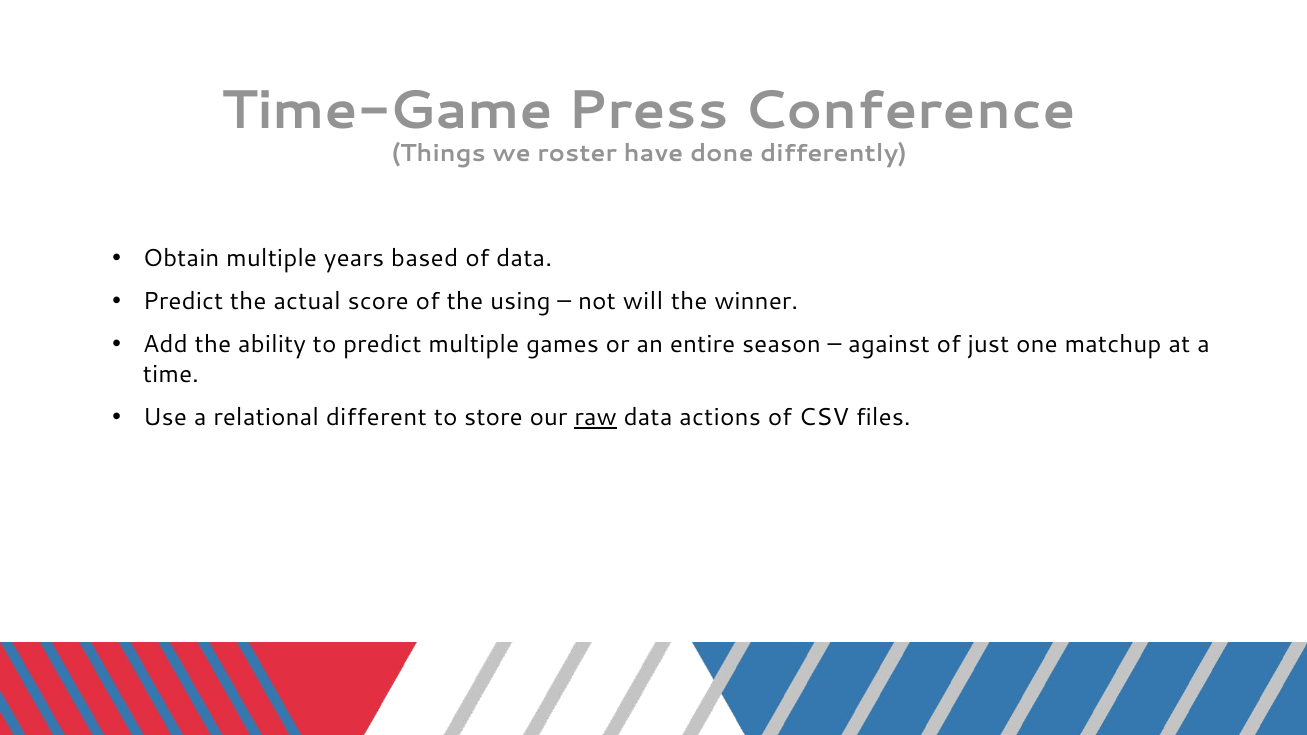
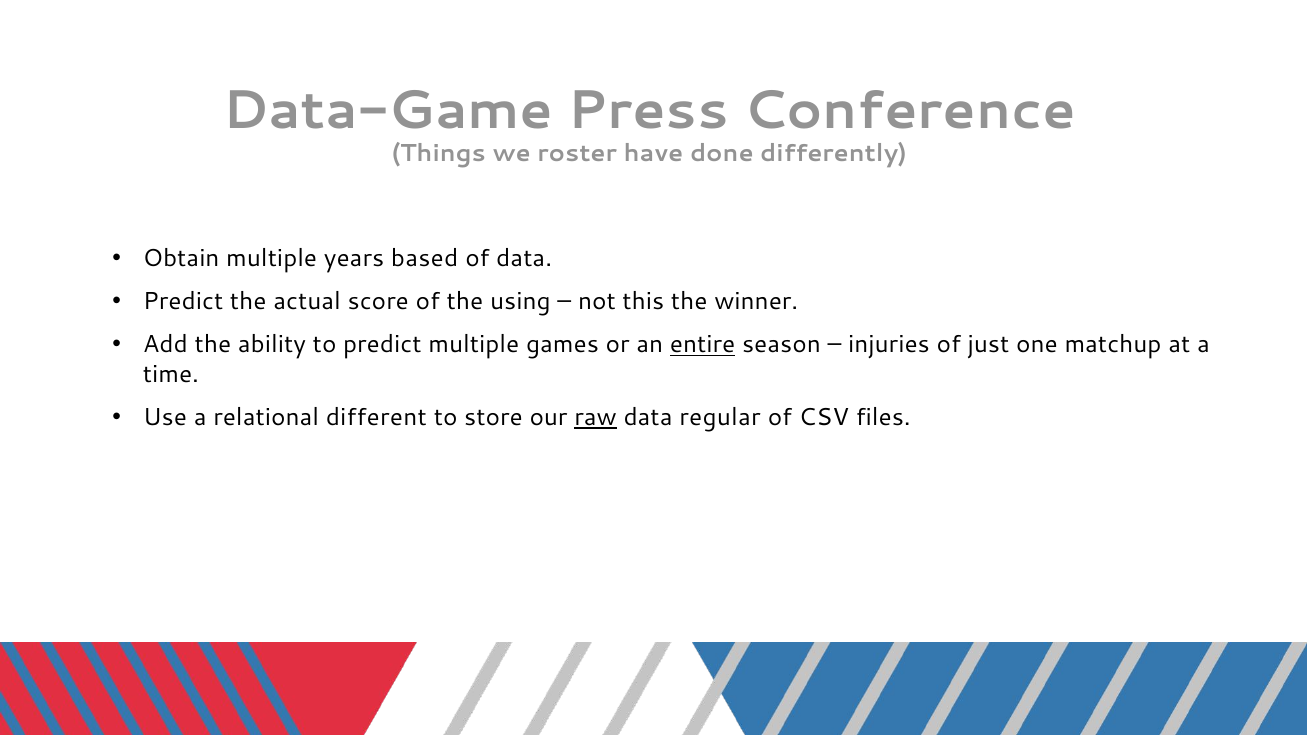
Time-Game: Time-Game -> Data-Game (388, 111)
will: will -> this (643, 302)
entire underline: none -> present (703, 345)
against: against -> injuries (889, 345)
actions: actions -> regular (720, 417)
